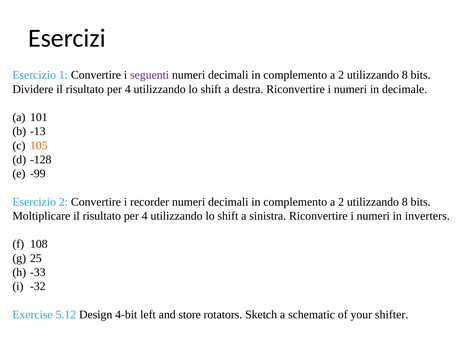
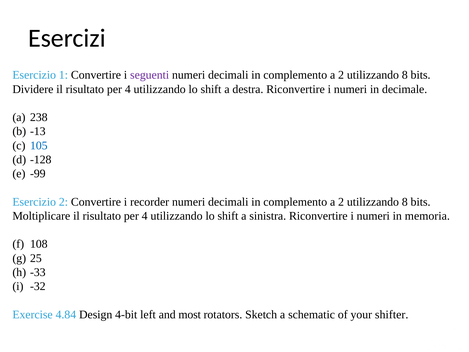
101: 101 -> 238 (39, 117)
105 colour: orange -> blue (39, 145)
inverters: inverters -> memoria (427, 216)
5.12: 5.12 -> 4.84 (66, 314)
store: store -> most (190, 314)
